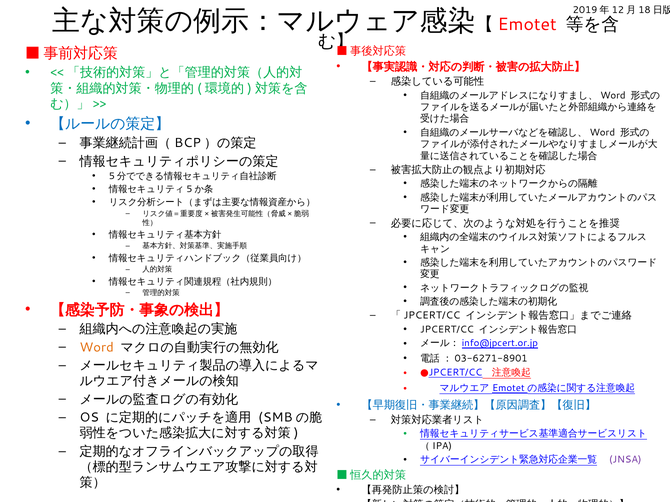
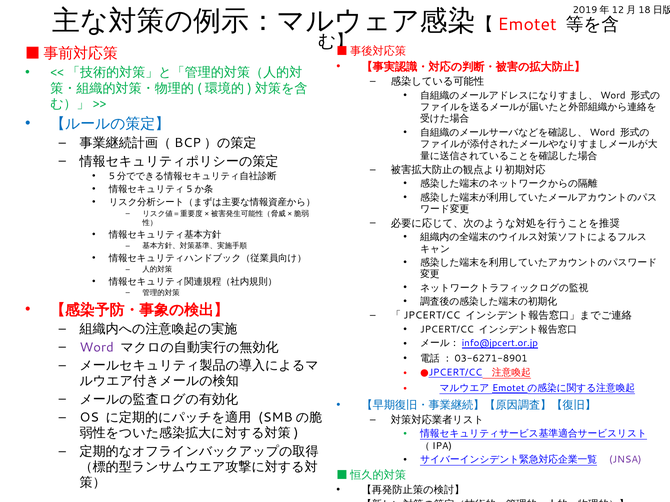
Word colour: orange -> purple (97, 348)
